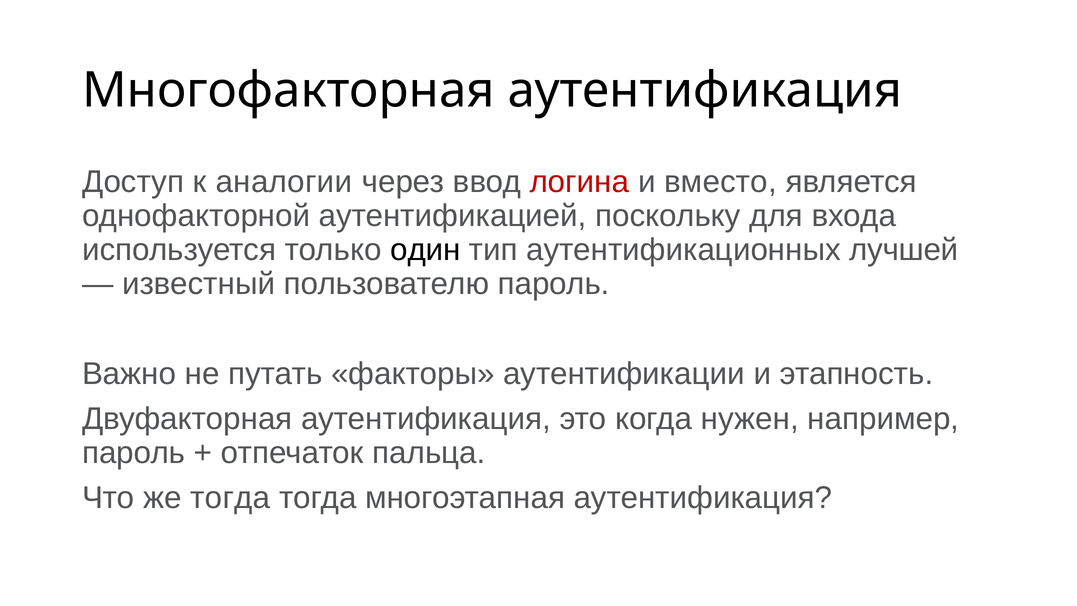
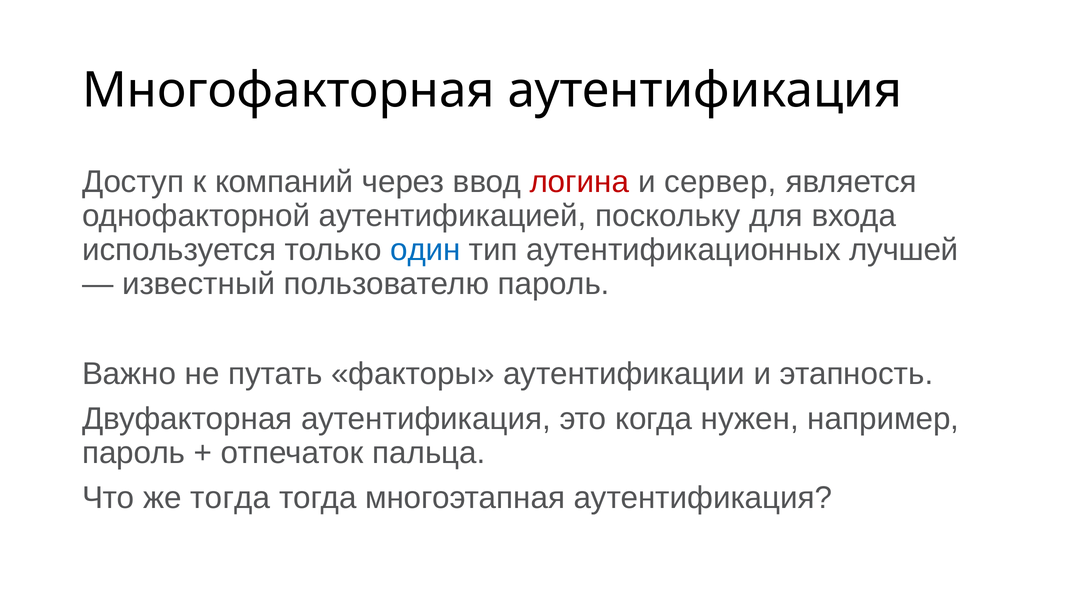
аналогии: аналогии -> компаний (284, 182)
вместо: вместо -> сервер (720, 182)
один colour: black -> blue (425, 250)
